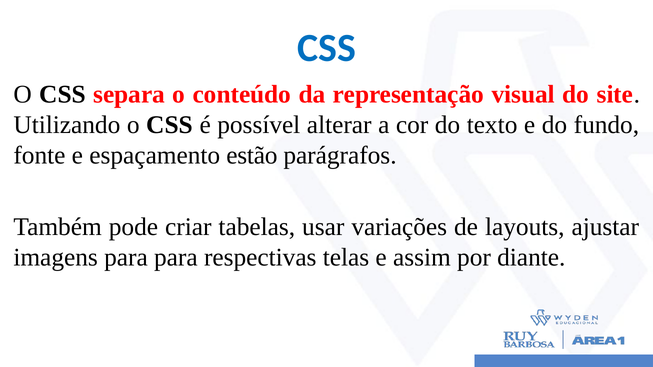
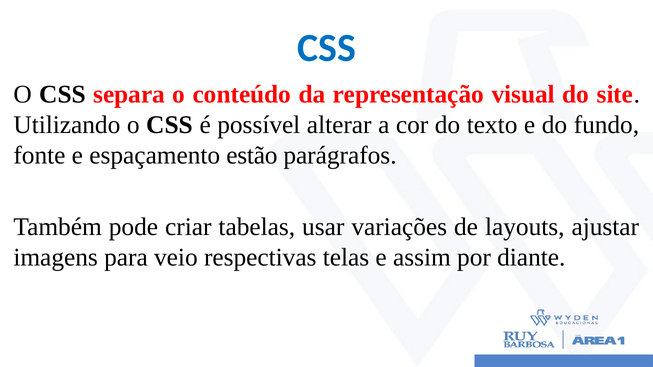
para para: para -> veio (176, 258)
